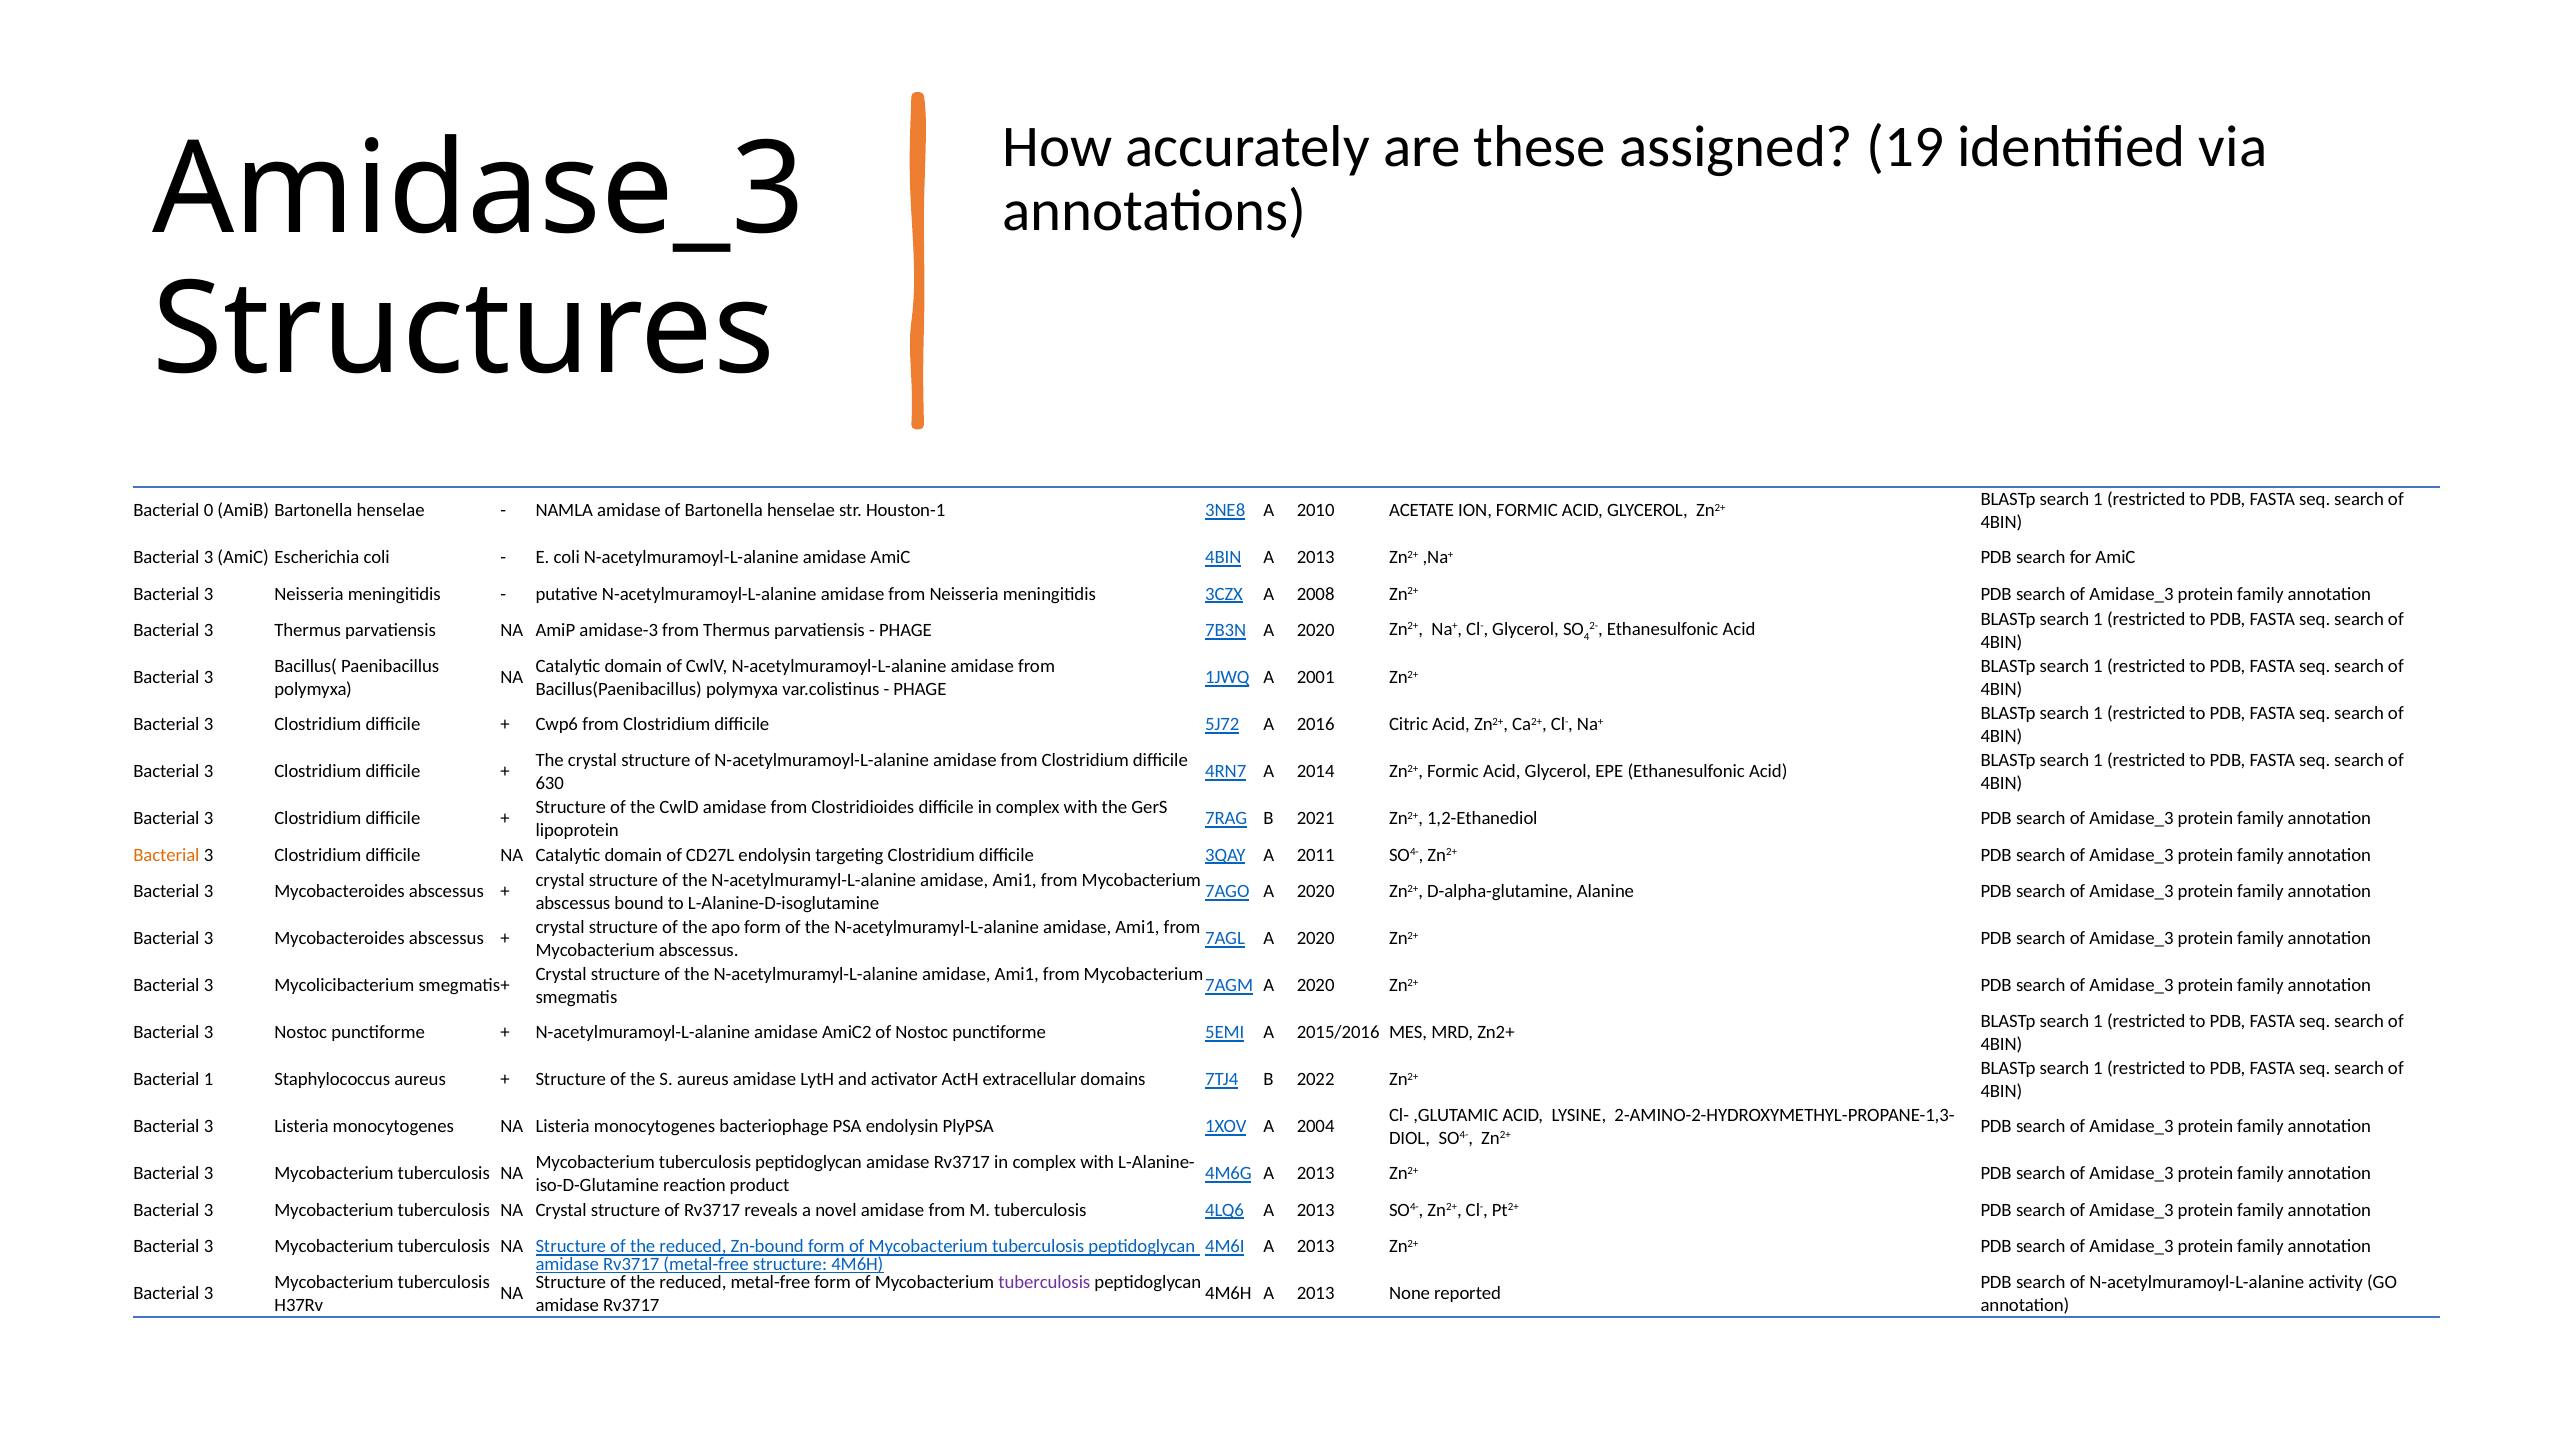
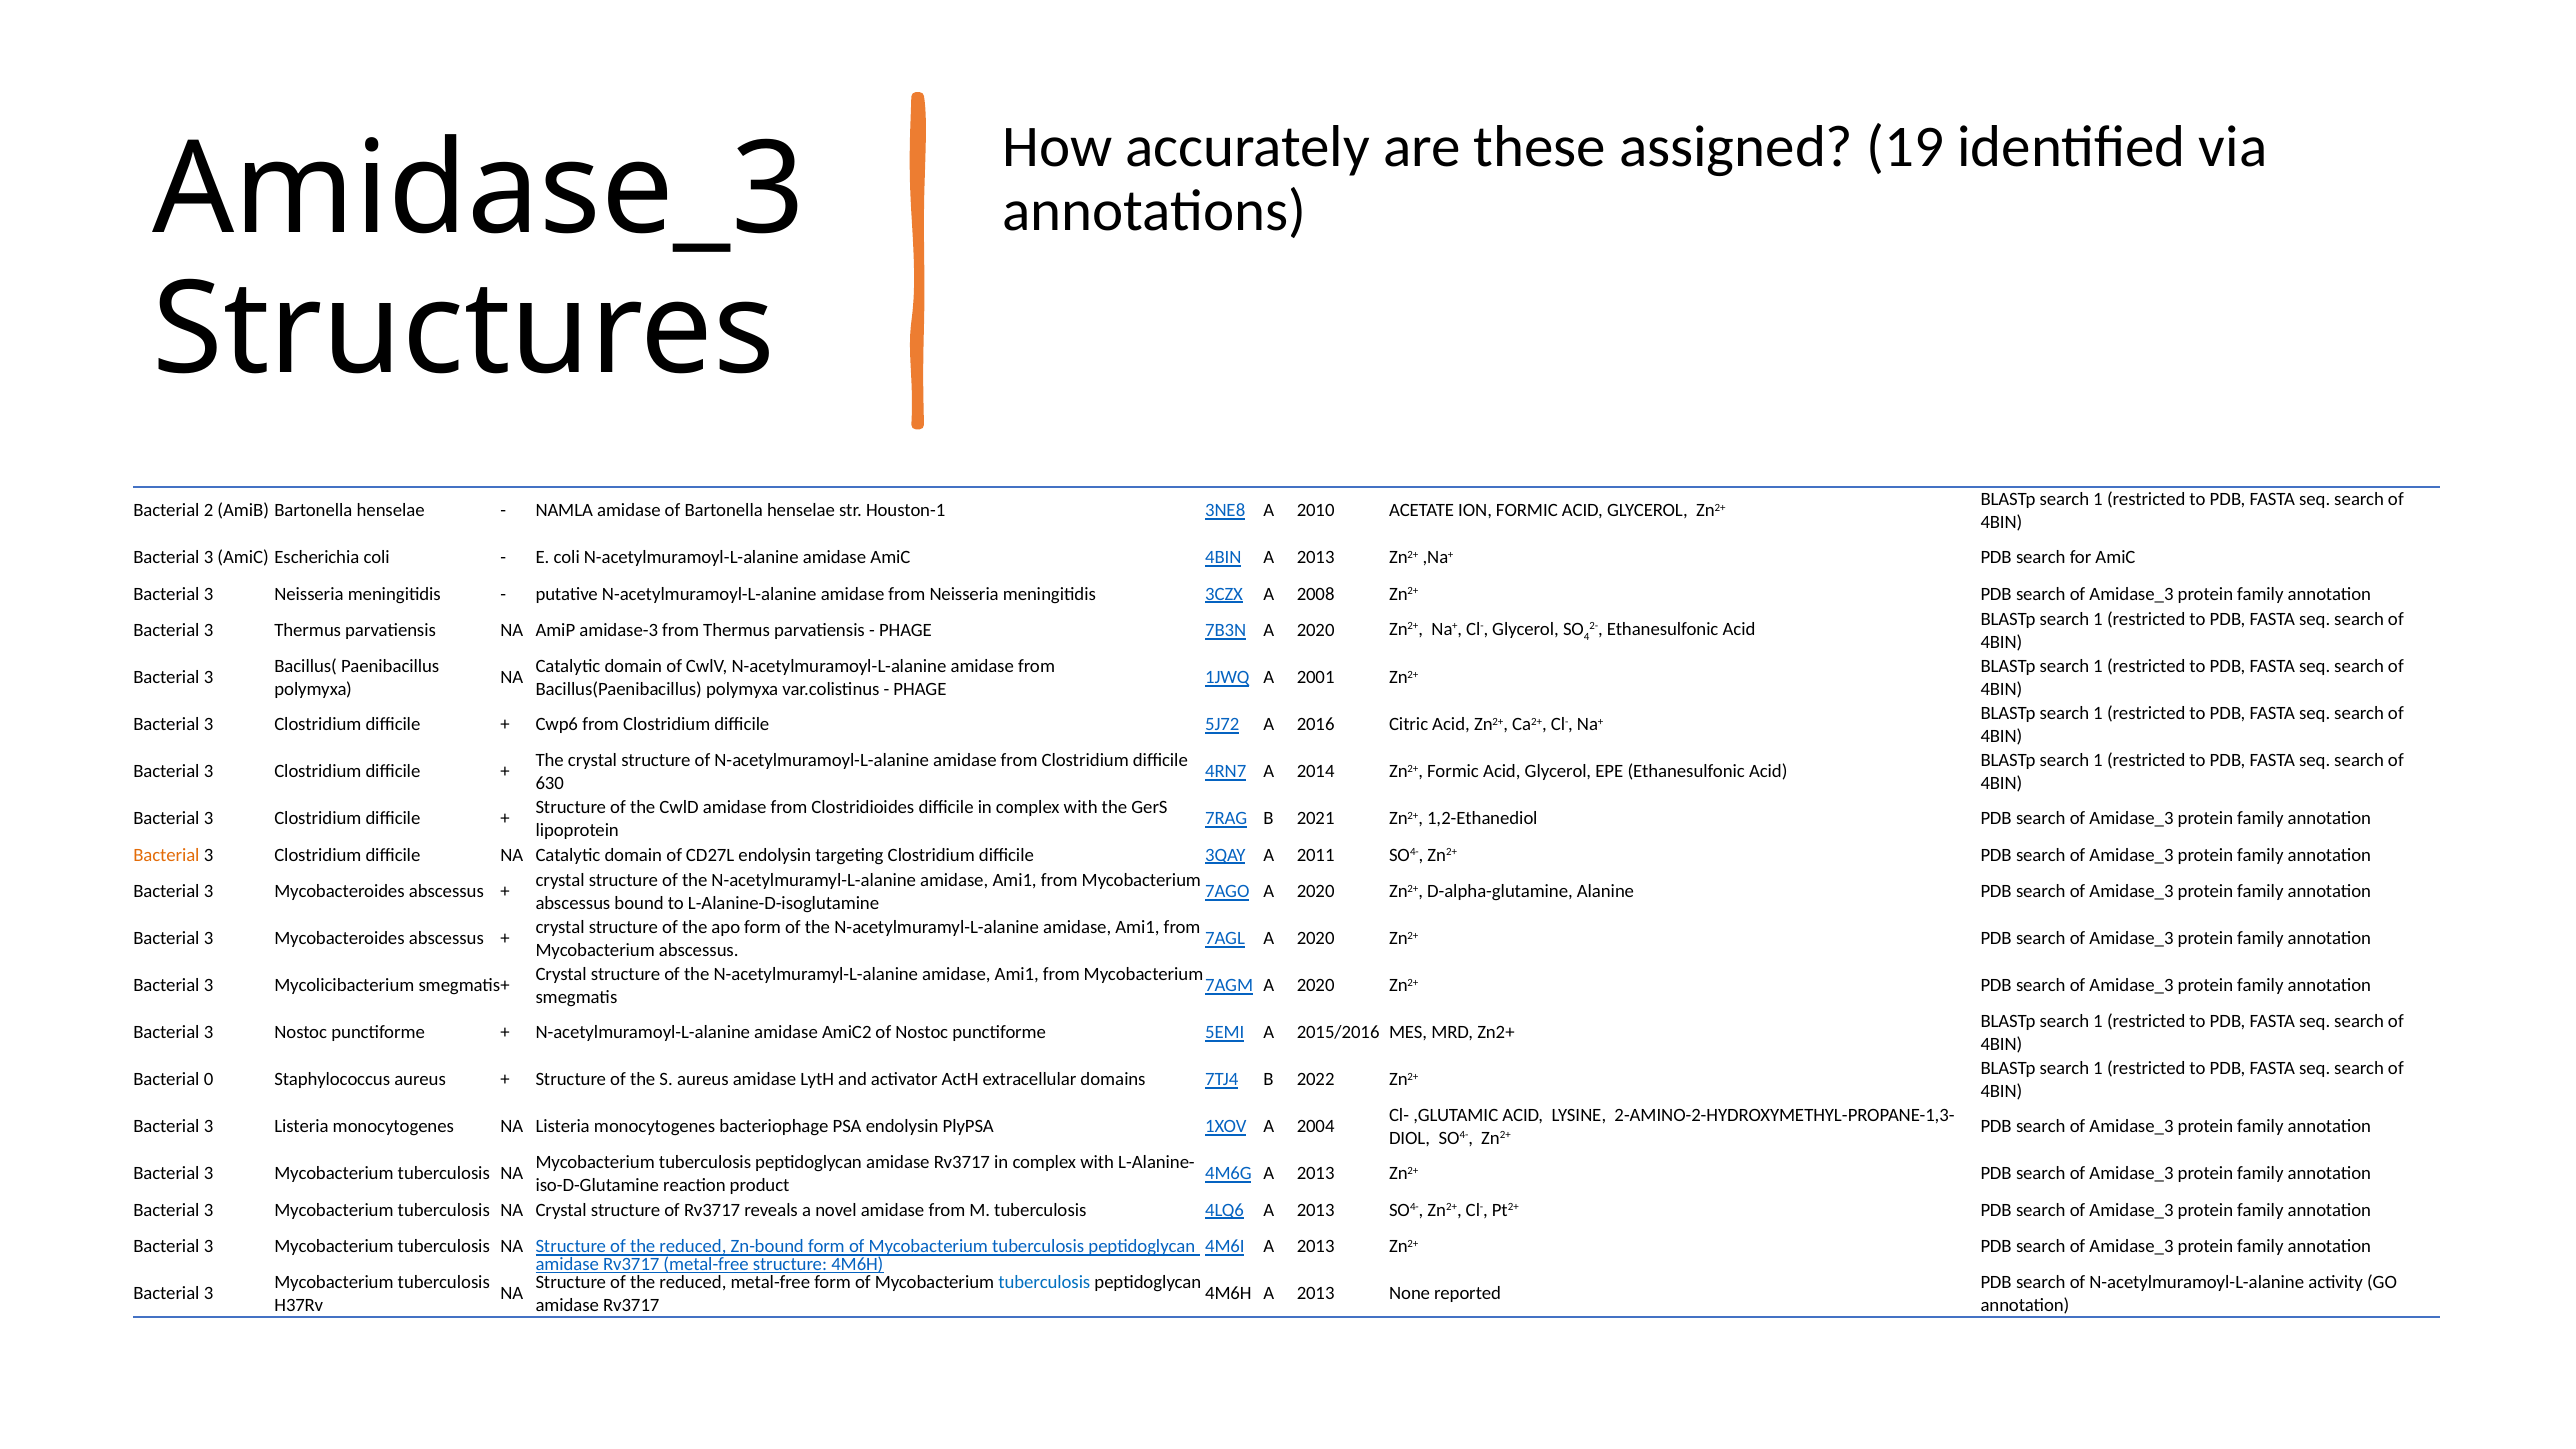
0: 0 -> 2 (209, 510)
Bacterial 1: 1 -> 0 (209, 1080)
tuberculosis colour: purple -> blue (1044, 1282)
